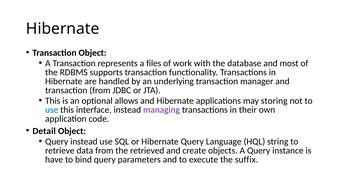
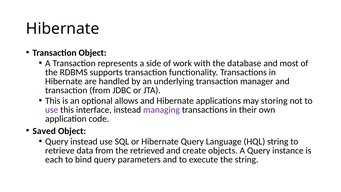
files: files -> side (154, 63)
use colour: blue -> purple (52, 110)
Detail: Detail -> Saved (44, 131)
have: have -> each (54, 159)
the suffix: suffix -> string (247, 159)
